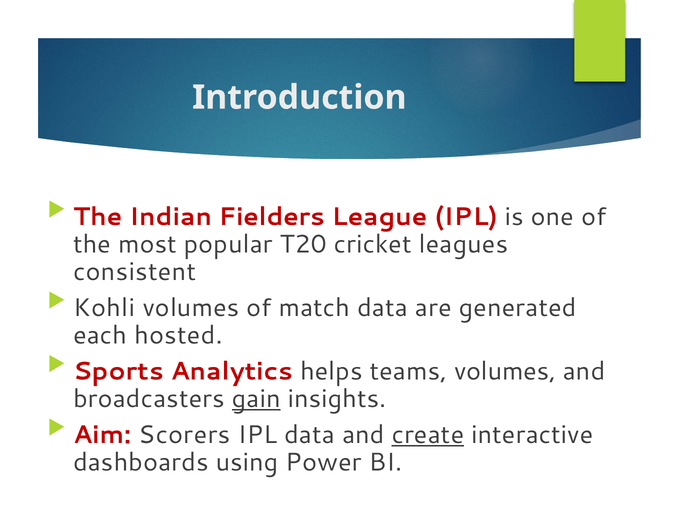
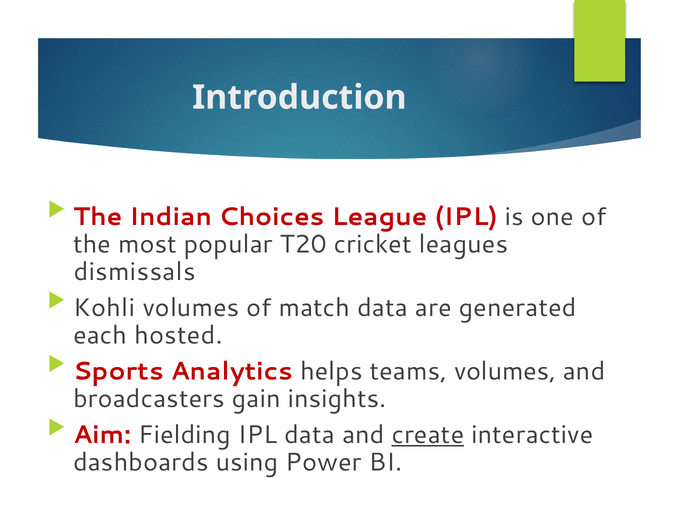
Fielders: Fielders -> Choices (272, 216)
consistent: consistent -> dismissals (135, 271)
gain underline: present -> none (256, 398)
Scorers: Scorers -> Fielding (185, 434)
